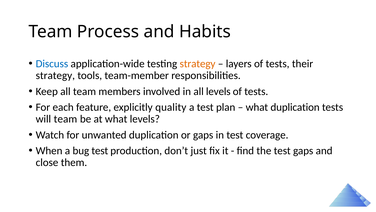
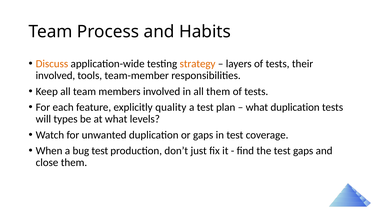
Discuss colour: blue -> orange (52, 64)
strategy: strategy -> involved (55, 75)
all levels: levels -> them (218, 91)
will team: team -> types (66, 119)
